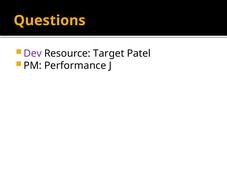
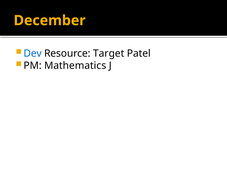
Questions: Questions -> December (50, 20)
Dev colour: purple -> blue (33, 53)
Performance: Performance -> Mathematics (75, 65)
